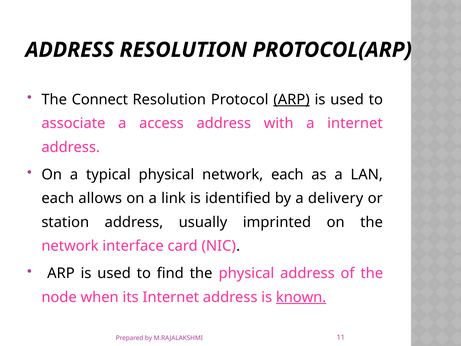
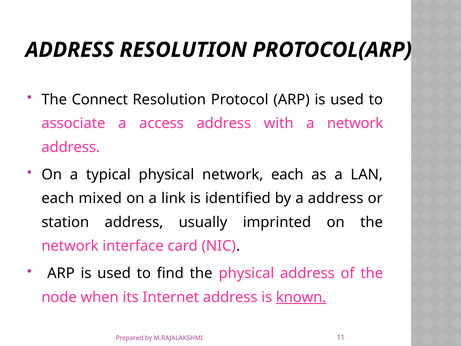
ARP underline: present -> none (292, 99)
a internet: internet -> network (355, 123)
allows: allows -> mixed (100, 198)
a delivery: delivery -> address (336, 198)
